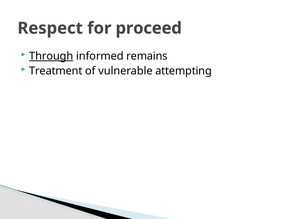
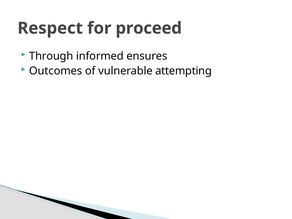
Through underline: present -> none (51, 56)
remains: remains -> ensures (147, 56)
Treatment: Treatment -> Outcomes (56, 71)
